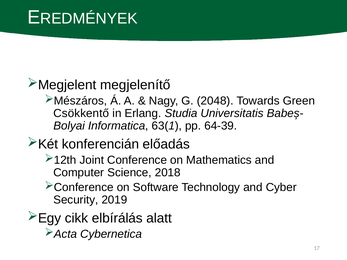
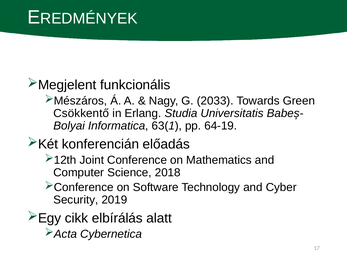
megjelenítő: megjelenítő -> funkcionális (135, 85)
2048: 2048 -> 2033 (215, 101)
64-39: 64-39 -> 64-19 (221, 126)
